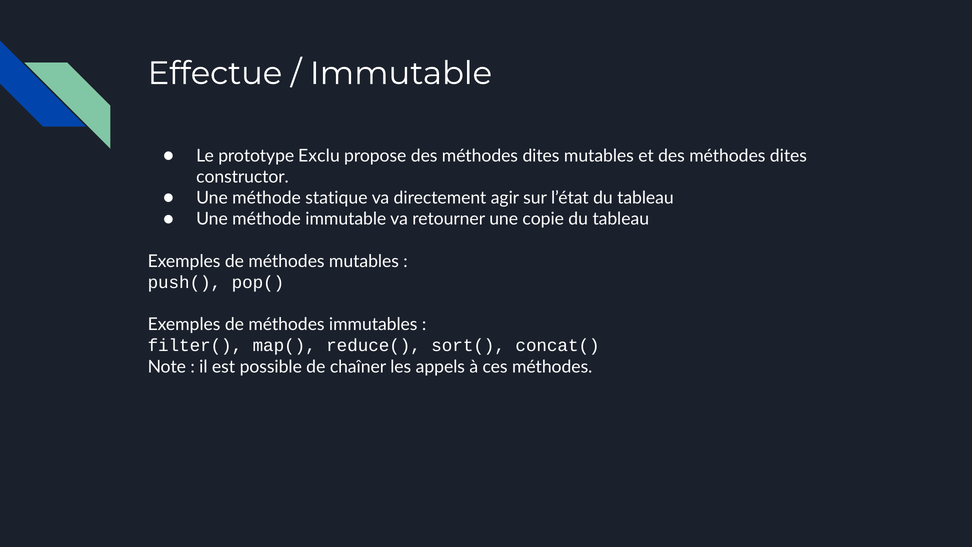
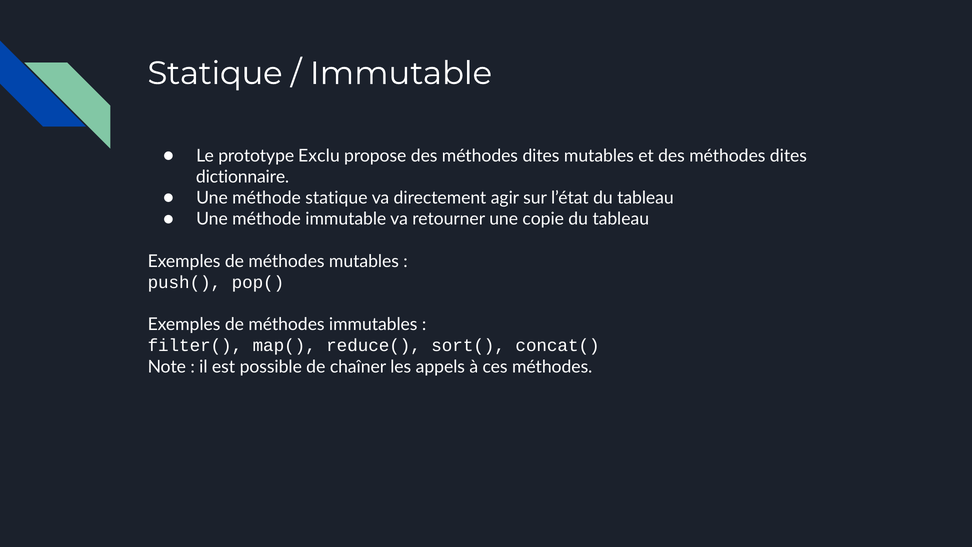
Effectue: Effectue -> Statique (215, 73)
constructor: constructor -> dictionnaire (243, 177)
